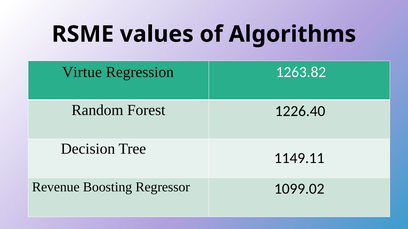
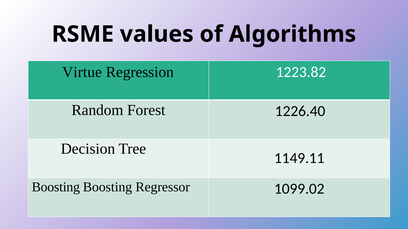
1263.82: 1263.82 -> 1223.82 (301, 72)
Revenue: Revenue -> Boosting (56, 187)
